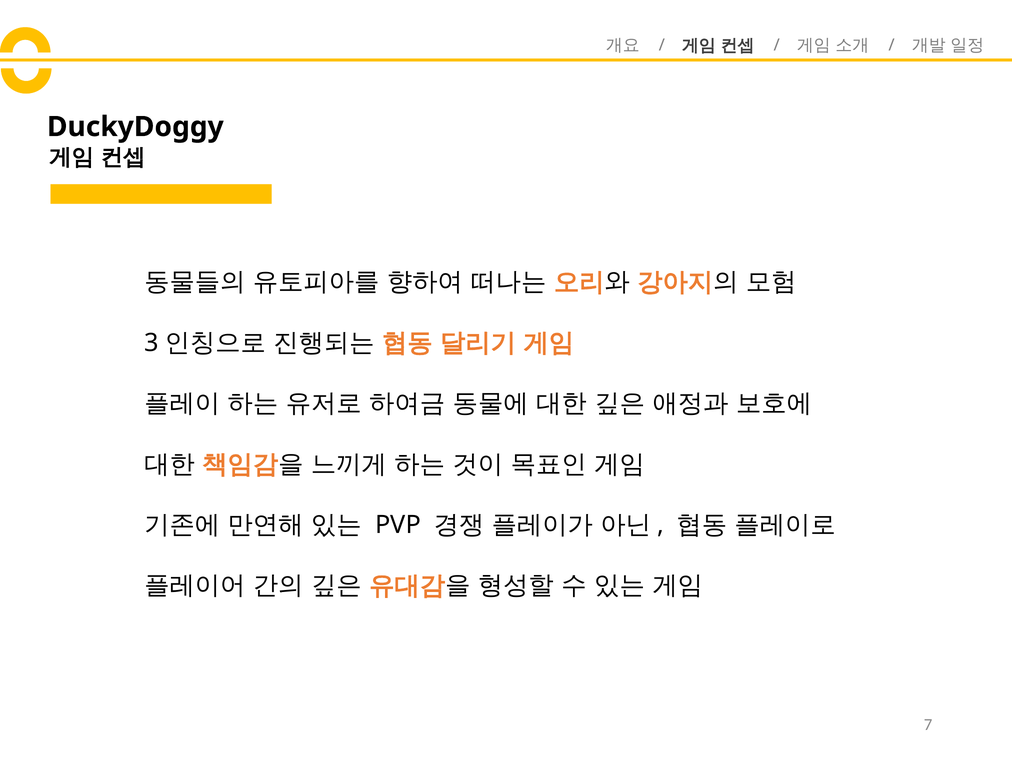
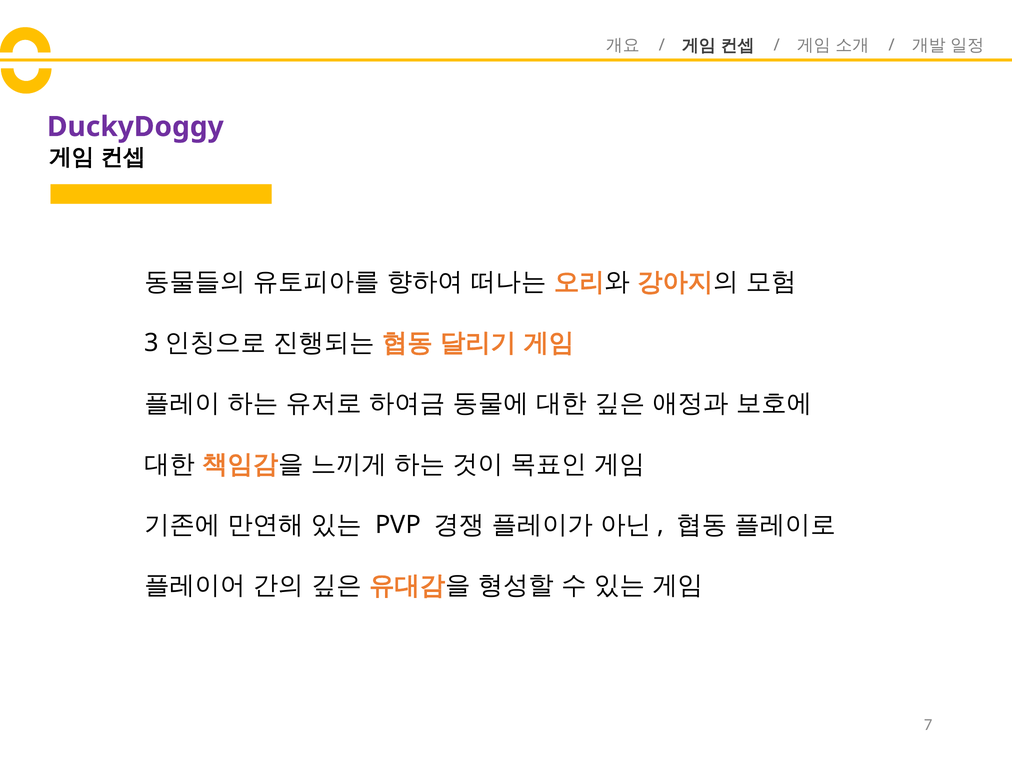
DuckyDoggy colour: black -> purple (135, 127)
